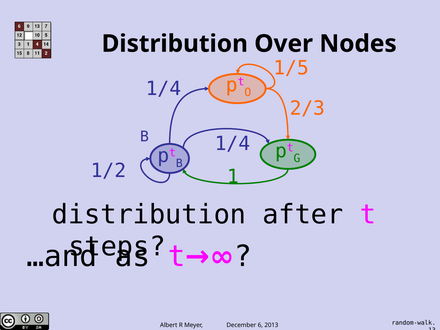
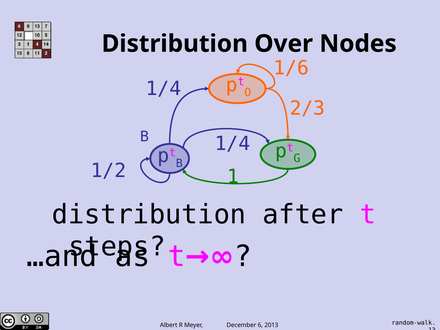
1/5: 1/5 -> 1/6 (291, 68)
